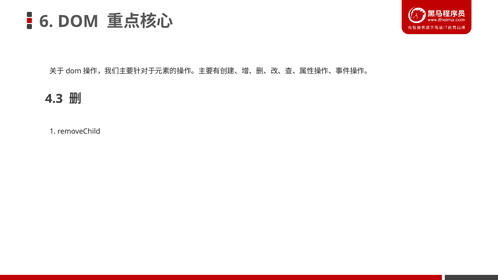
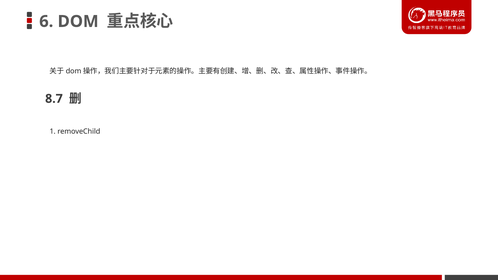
4.3: 4.3 -> 8.7 (54, 99)
